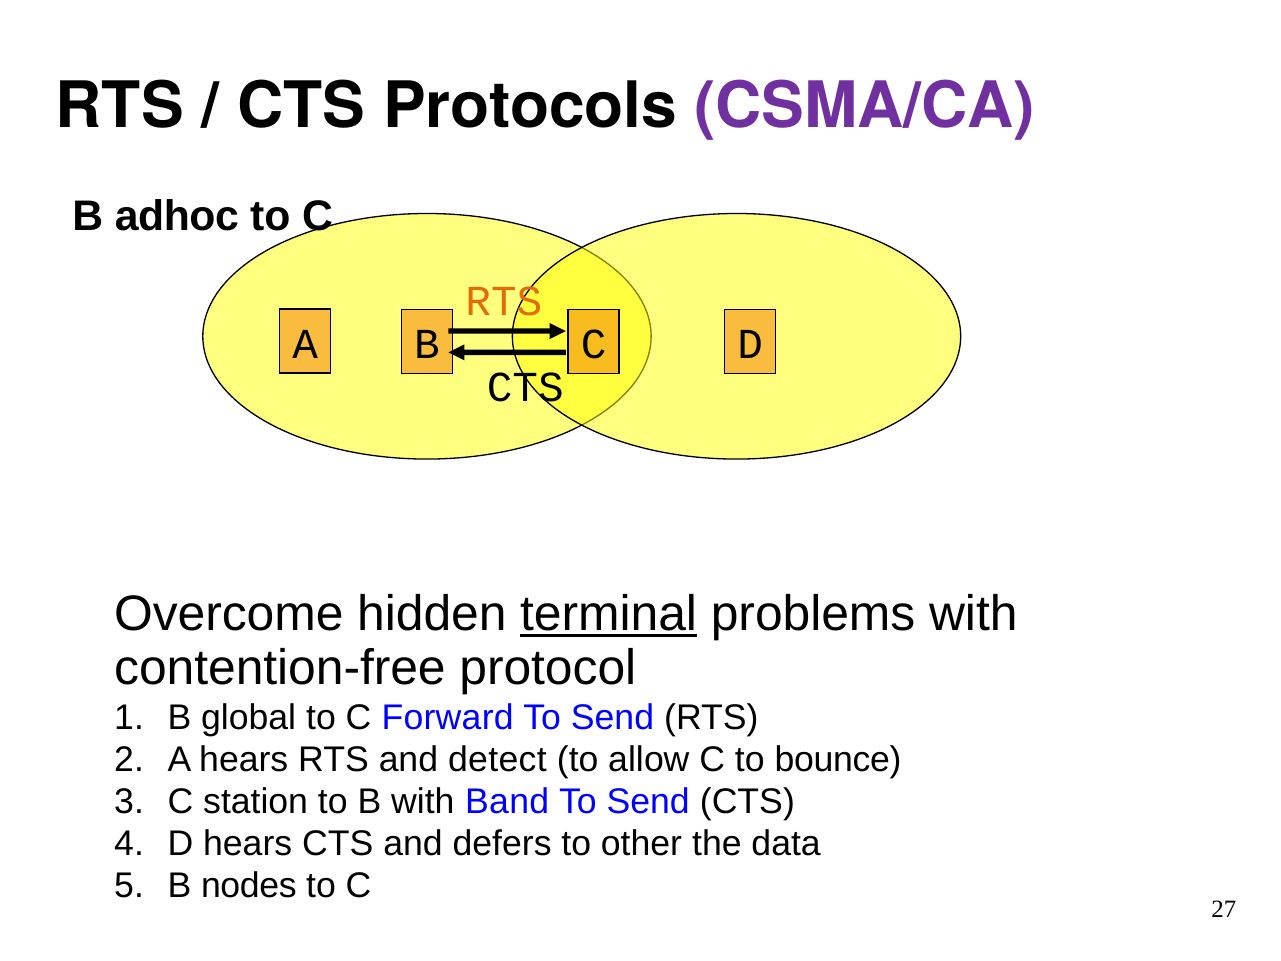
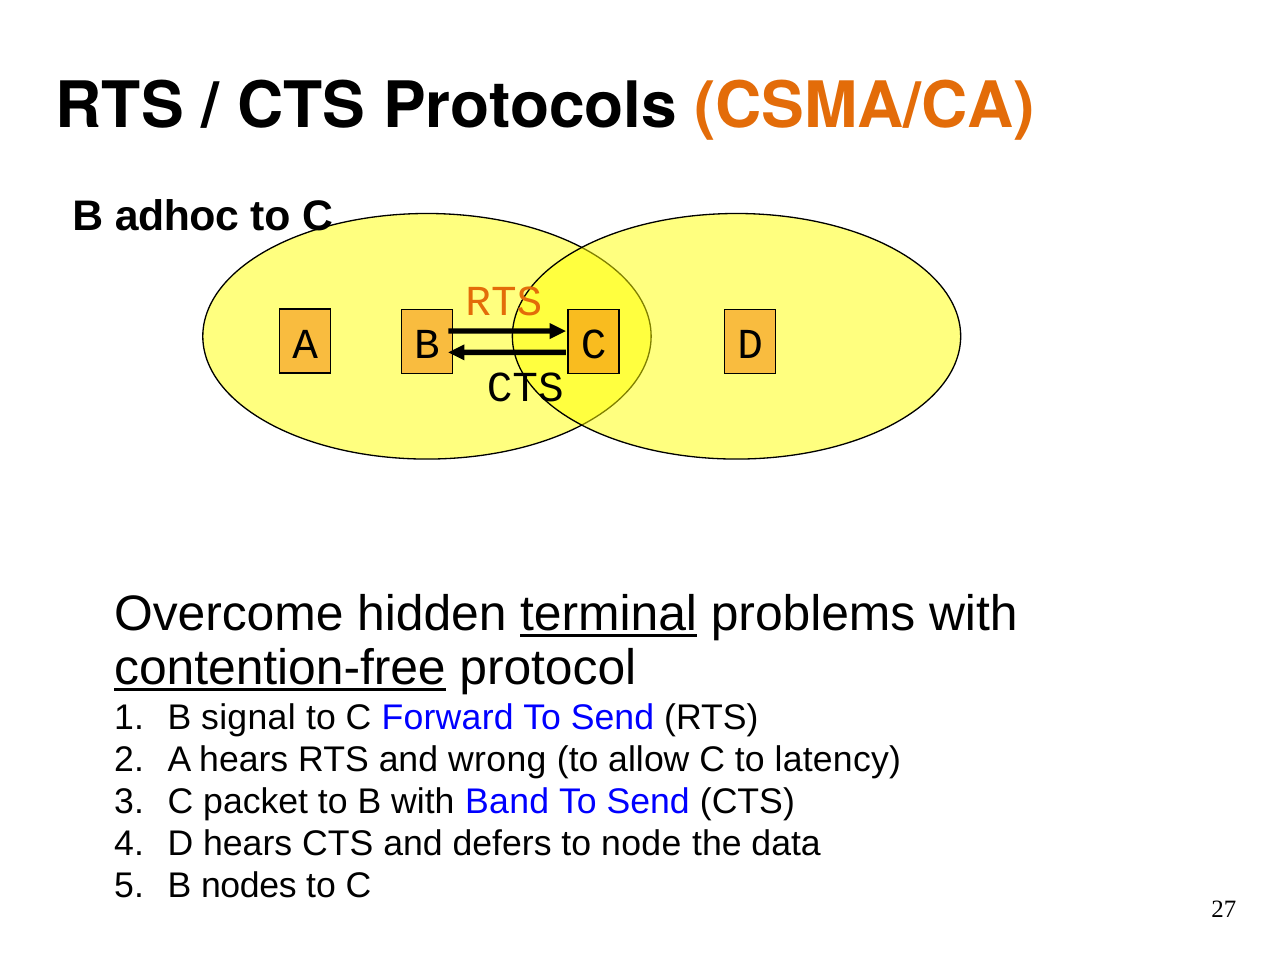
CSMA/CA colour: purple -> orange (865, 106)
contention-free underline: none -> present (280, 668)
global: global -> signal (248, 718)
detect: detect -> wrong (497, 760)
bounce: bounce -> latency (838, 760)
station: station -> packet (256, 802)
other: other -> node (641, 844)
